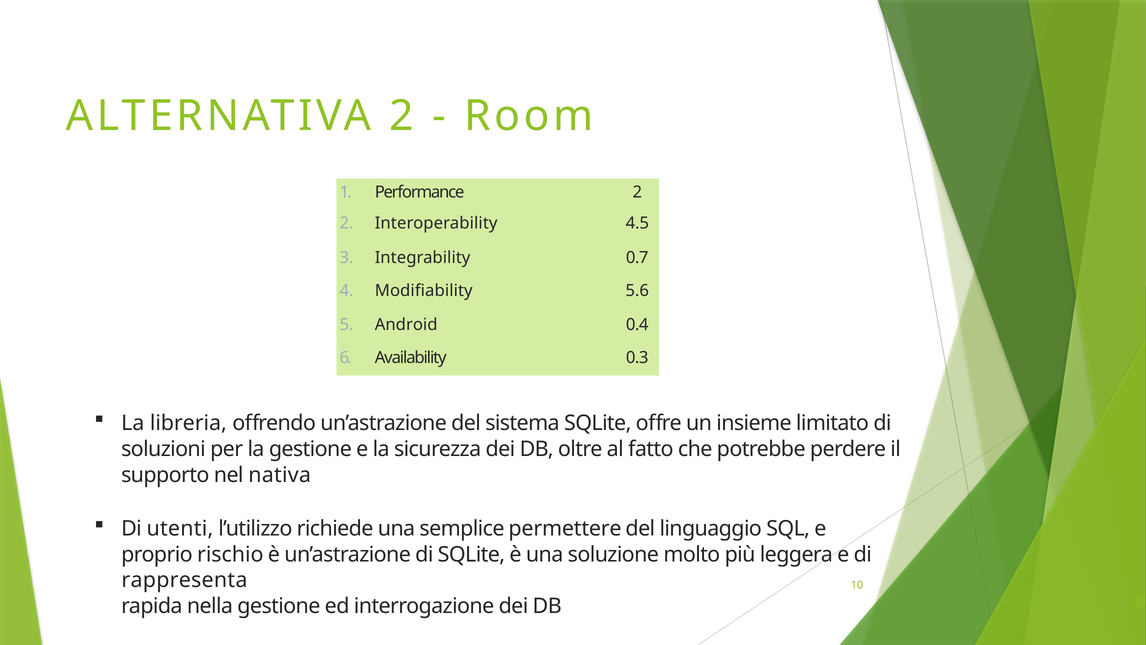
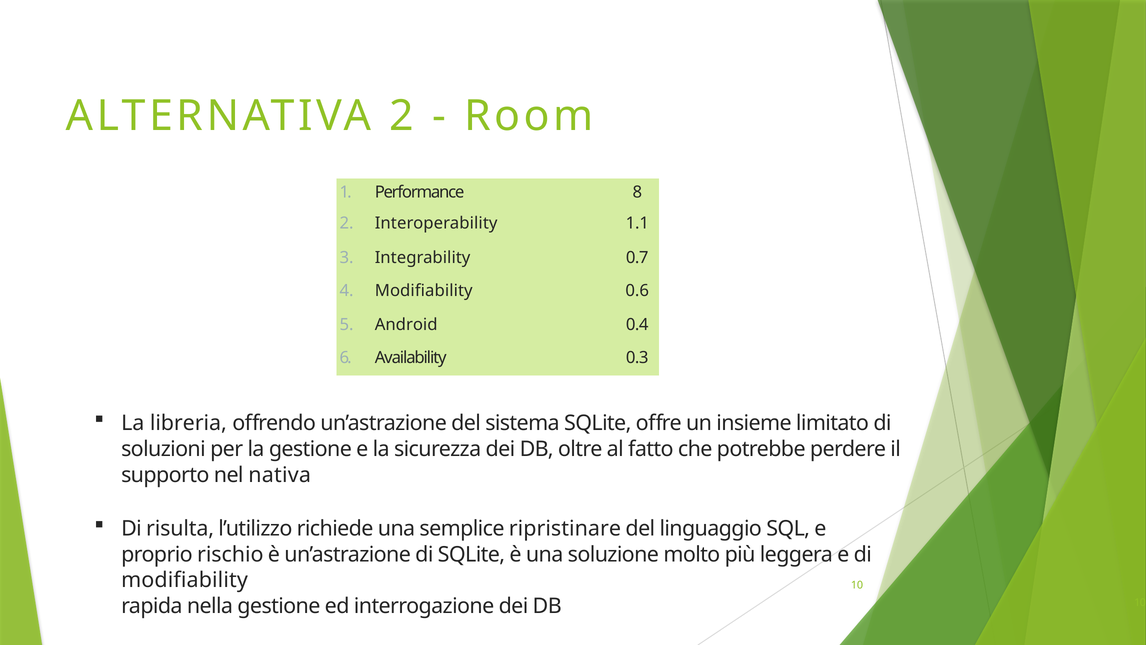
Performance 2: 2 -> 8 (637, 192)
4.5: 4.5 -> 1.1 (637, 223)
5.6: 5.6 -> 0.6 (637, 290)
utenti: utenti -> risulta (180, 528)
permettere: permettere -> ripristinare (565, 528)
rappresenta: rappresenta -> modifiability (185, 580)
